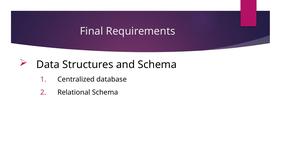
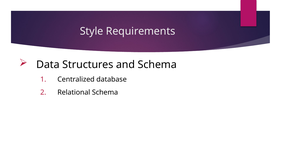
Final: Final -> Style (92, 31)
